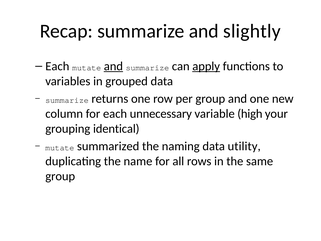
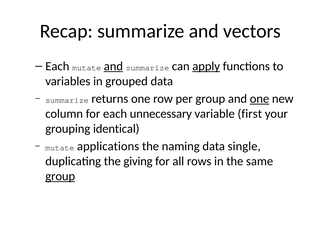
slightly: slightly -> vectors (252, 31)
one underline: none -> present (259, 99)
high: high -> first (250, 114)
summarized: summarized -> applications (108, 146)
utility: utility -> single (244, 146)
name: name -> giving (138, 161)
group underline: none -> present (60, 176)
